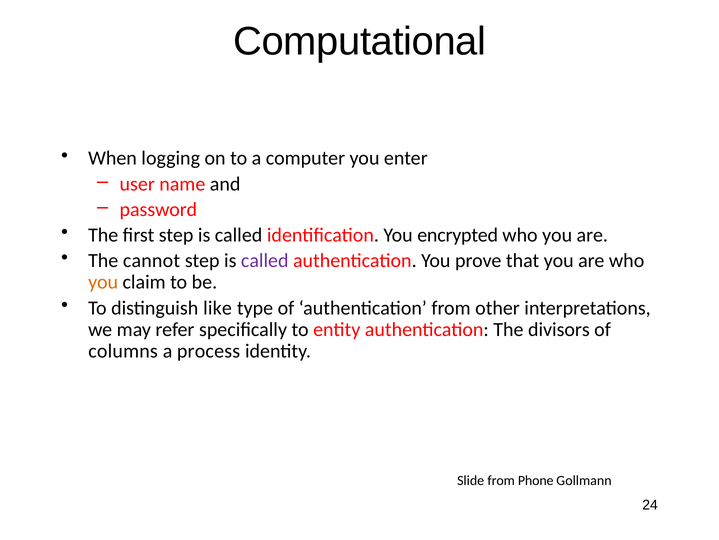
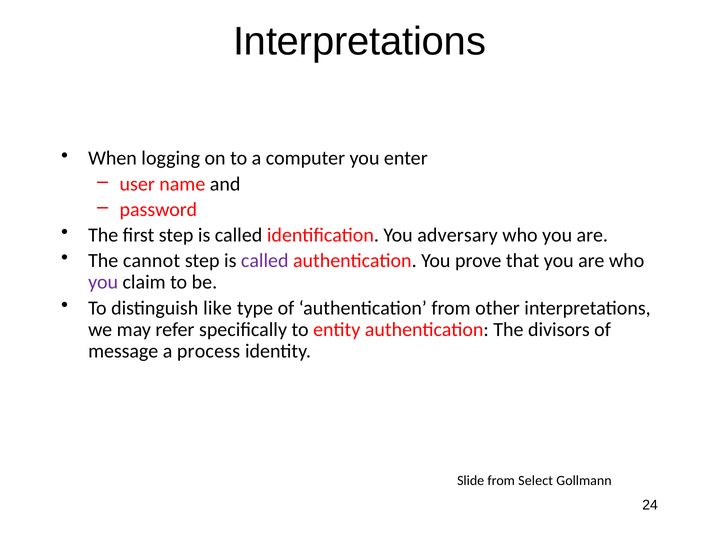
Computational: Computational -> Interpretations (360, 42)
encrypted: encrypted -> adversary (458, 235)
you colour: orange -> purple (103, 282)
columns: columns -> message (123, 351)
Phone: Phone -> Select (536, 480)
